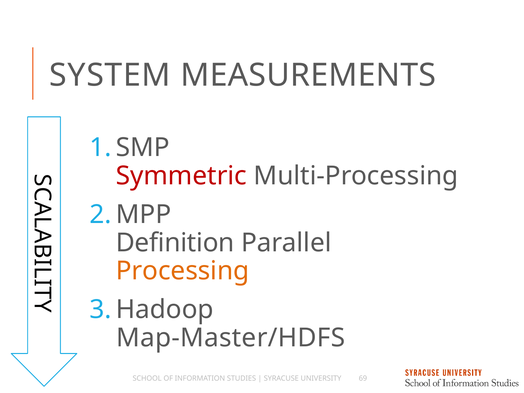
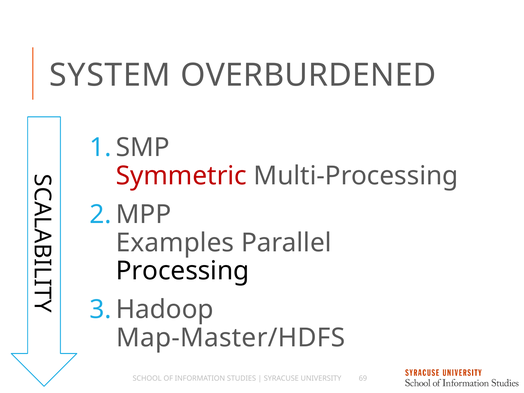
MEASUREMENTS: MEASUREMENTS -> OVERBURDENED (308, 75)
Definition: Definition -> Examples (175, 243)
Processing colour: orange -> black (183, 271)
